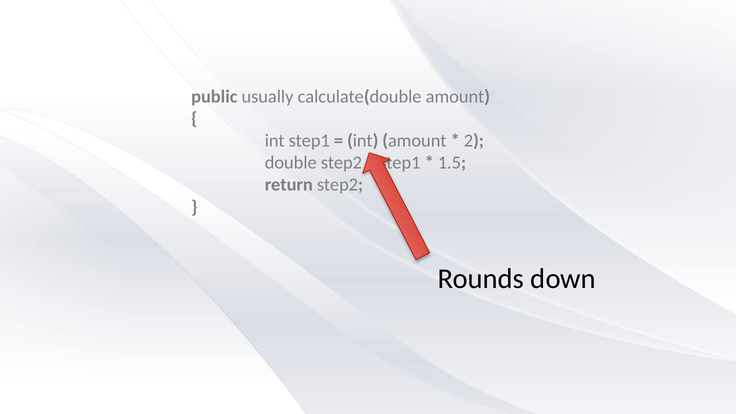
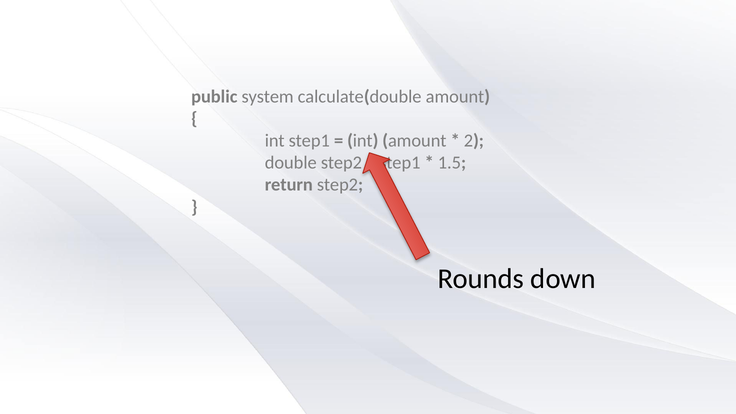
usually: usually -> system (268, 97)
